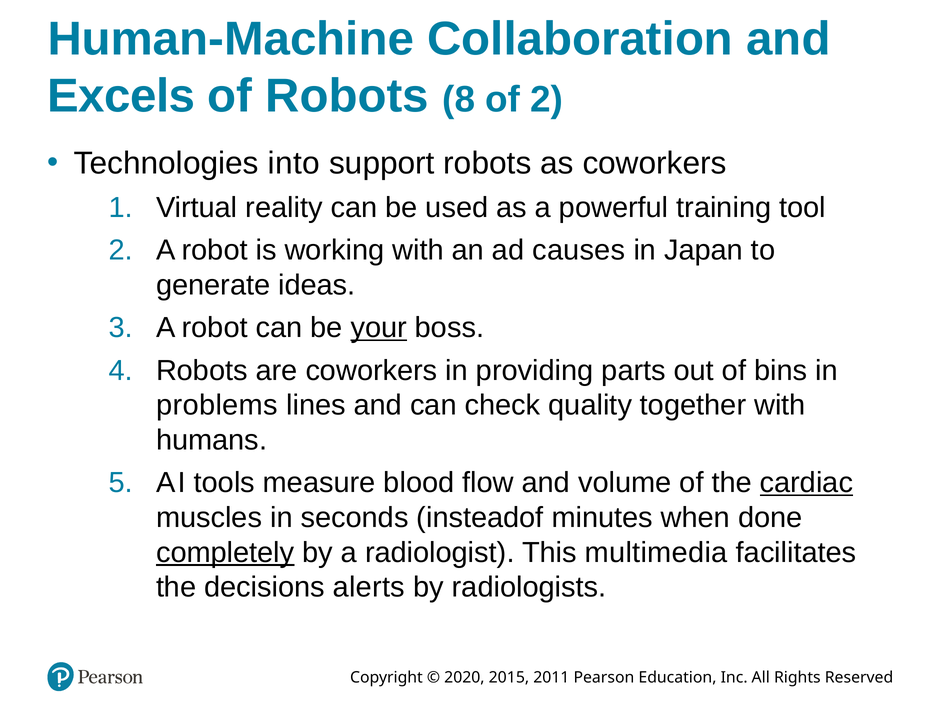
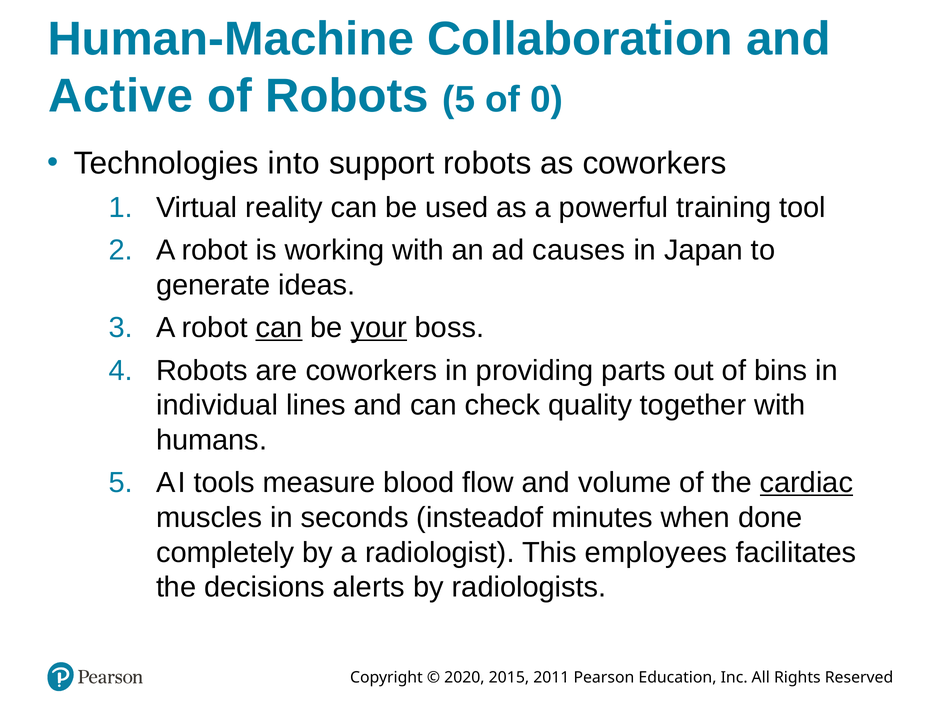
Excels: Excels -> Active (121, 96)
Robots 8: 8 -> 5 (459, 100)
of 2: 2 -> 0 (547, 100)
can underline: none -> present (279, 328)
problems: problems -> individual (217, 406)
completely underline: present -> none (225, 553)
multimedia: multimedia -> employees (656, 553)
